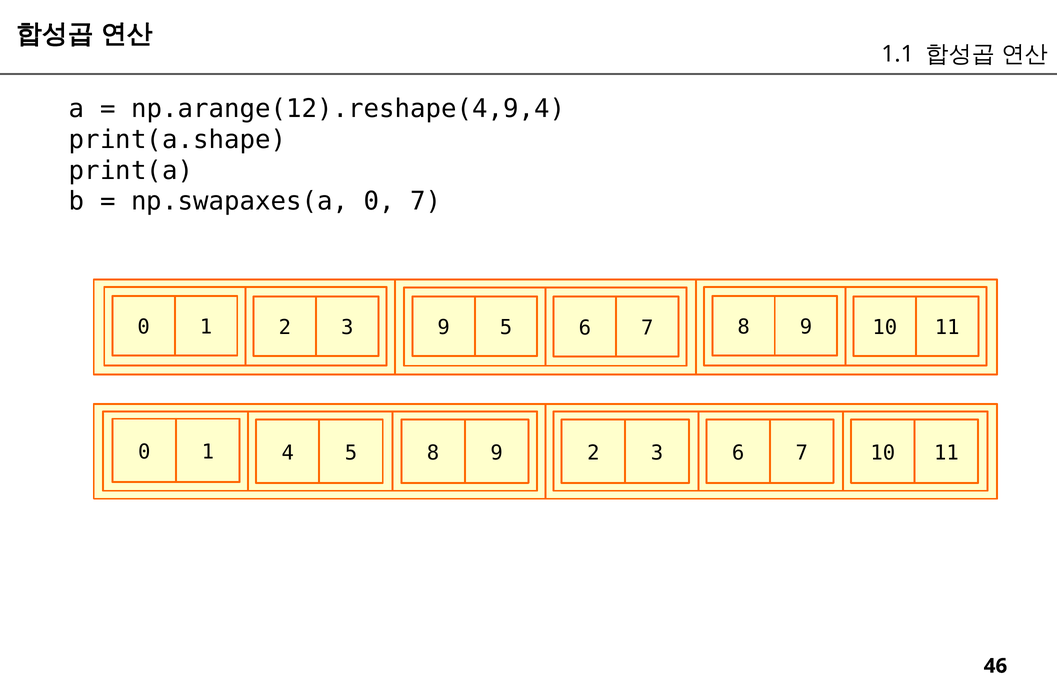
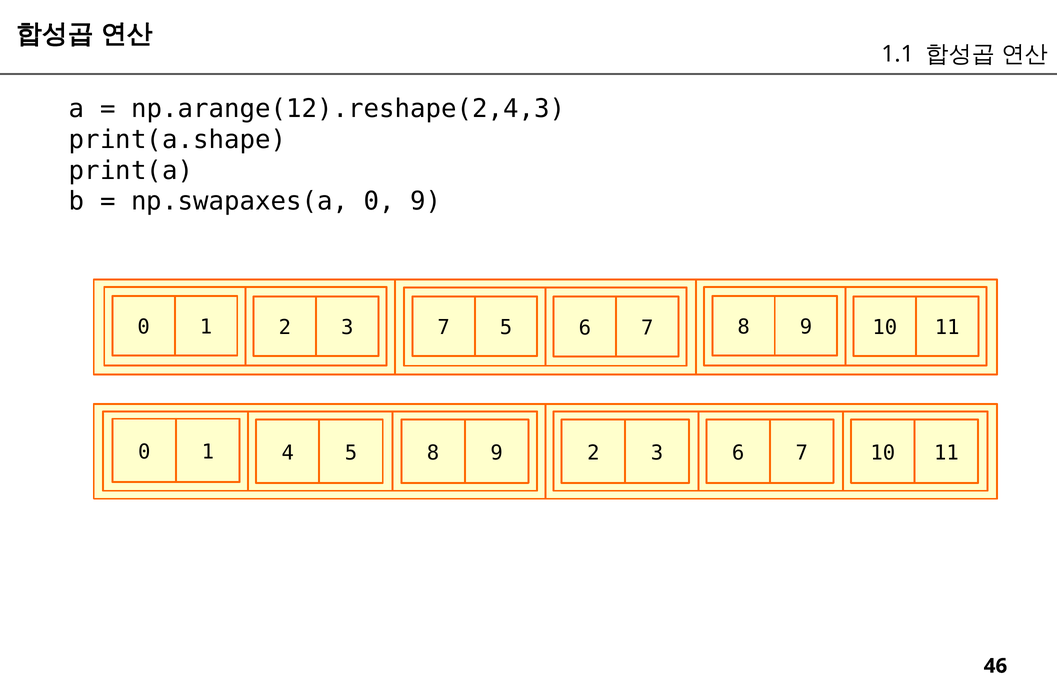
np.arange(12).reshape(4,9,4: np.arange(12).reshape(4,9,4 -> np.arange(12).reshape(2,4,3 (348, 109)
0 7: 7 -> 9 (426, 201)
3 9: 9 -> 7 (444, 328)
